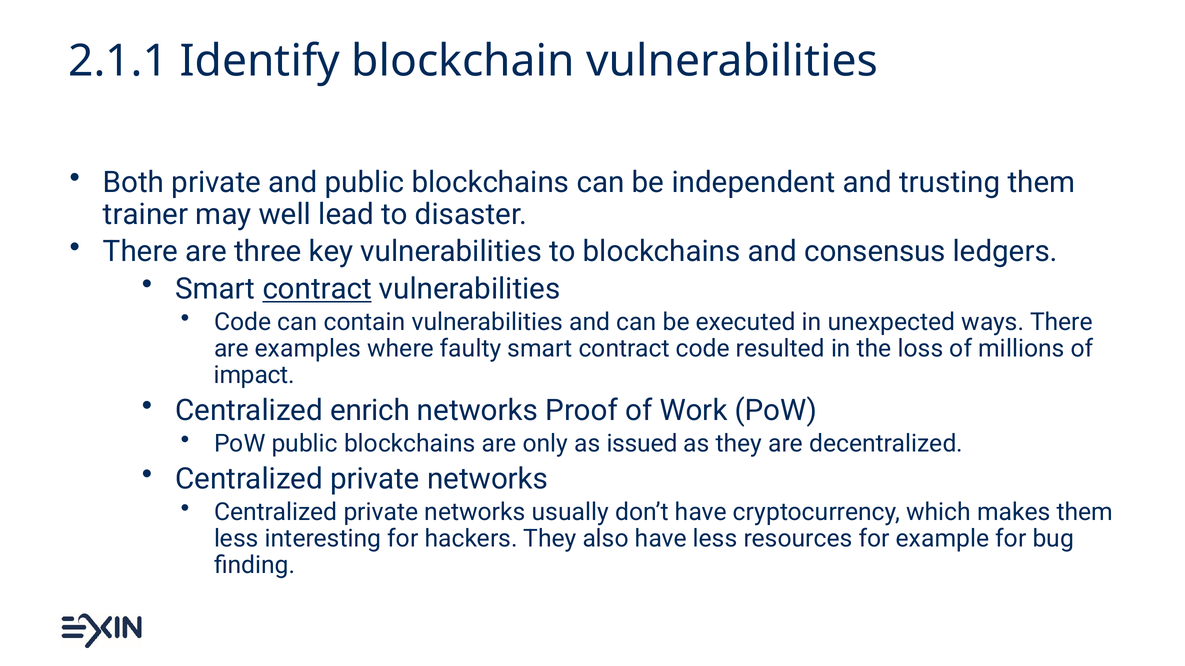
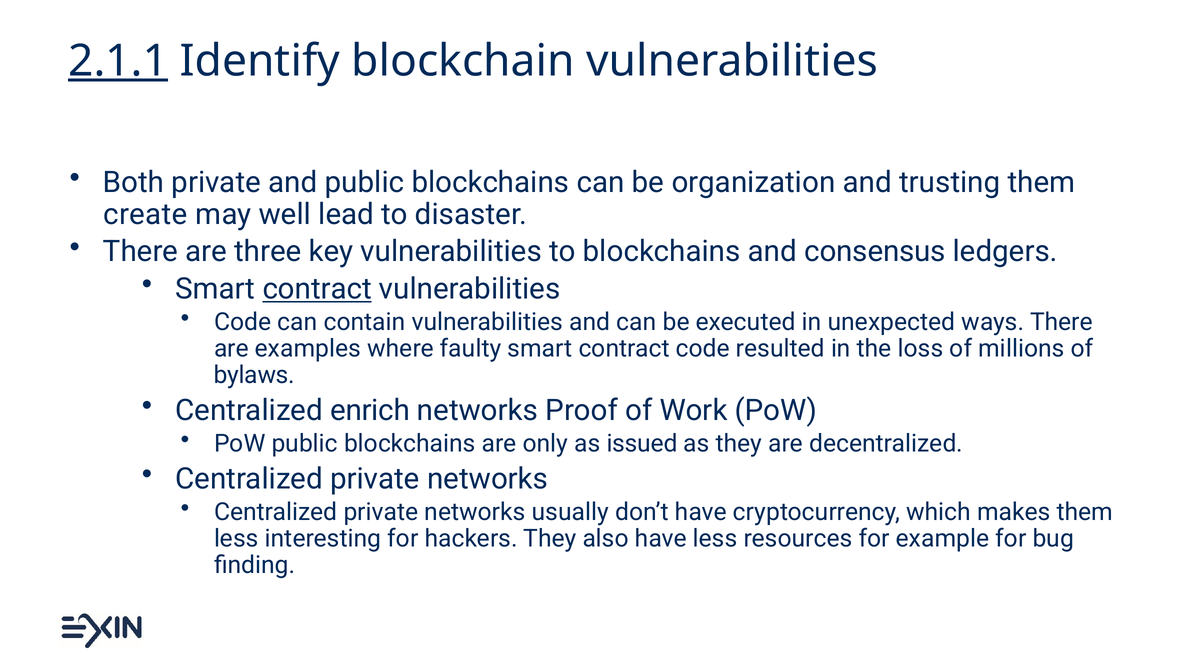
2.1.1 underline: none -> present (118, 61)
independent: independent -> organization (753, 183)
trainer: trainer -> create (145, 215)
impact: impact -> bylaws (254, 376)
